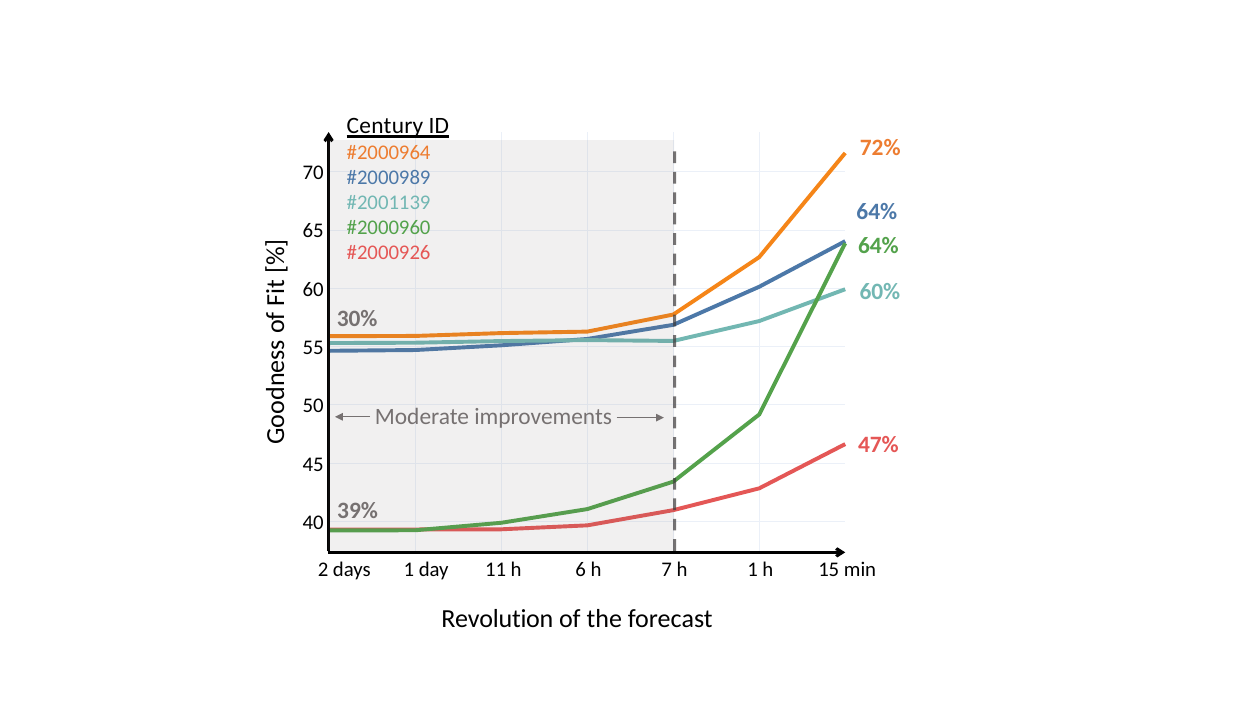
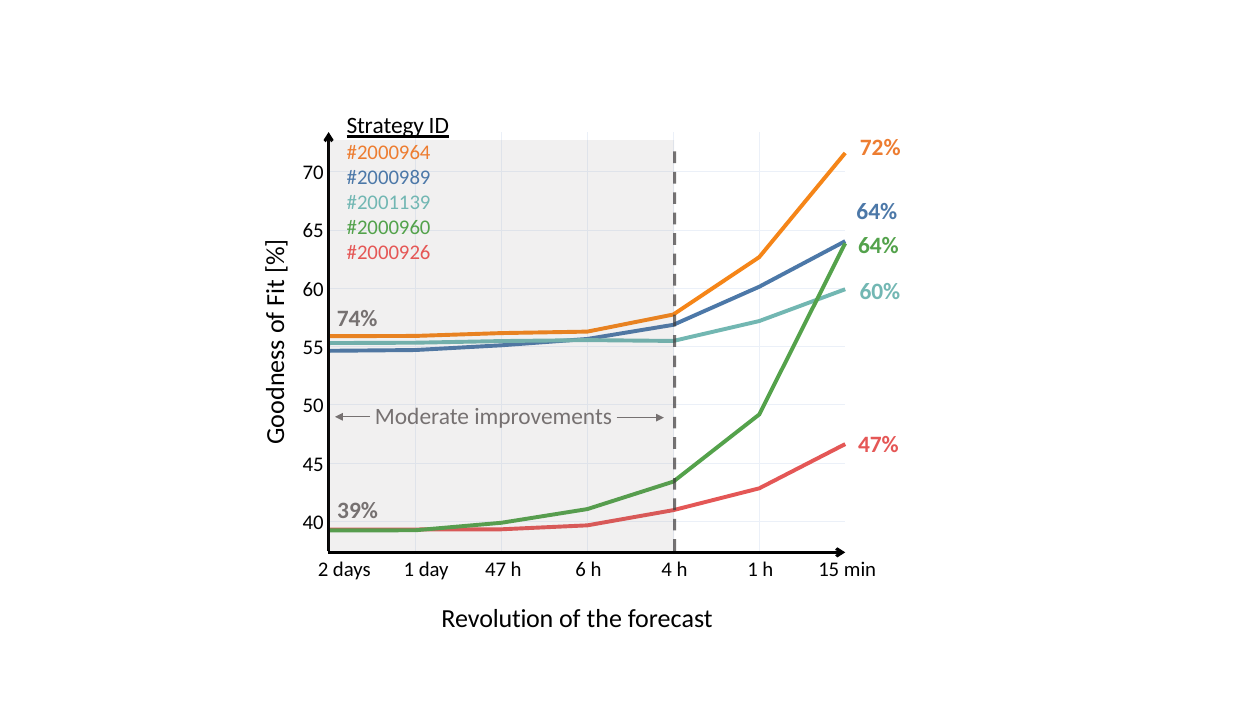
Century: Century -> Strategy (385, 126)
30%: 30% -> 74% (357, 319)
11: 11 -> 47 (496, 570)
7: 7 -> 4 (667, 570)
